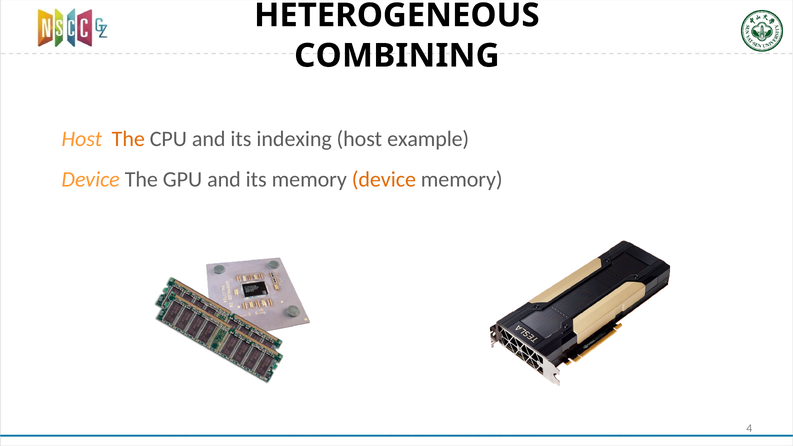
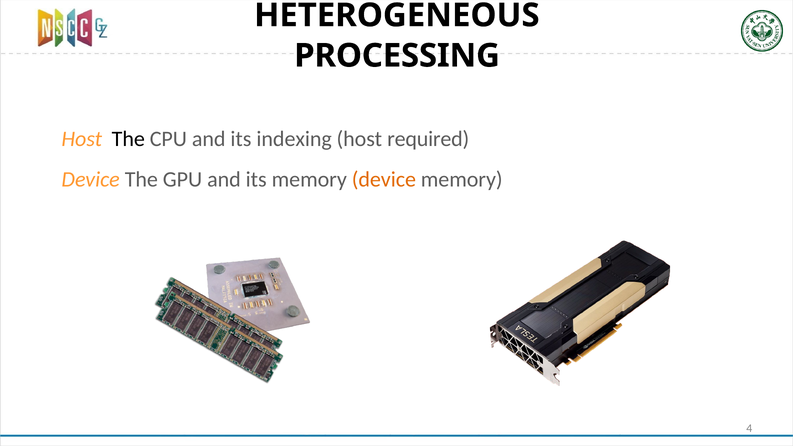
COMBINING: COMBINING -> PROCESSING (397, 56)
The colour: orange -> black (128, 139)
example: example -> required (428, 139)
